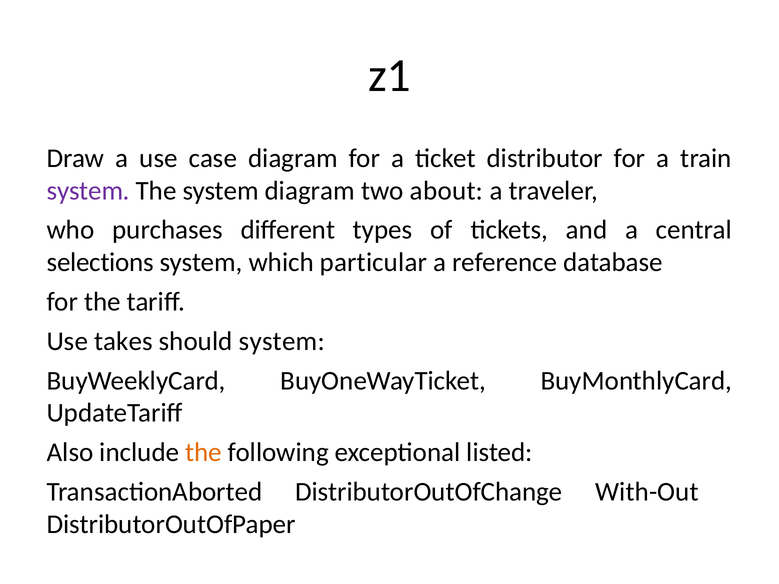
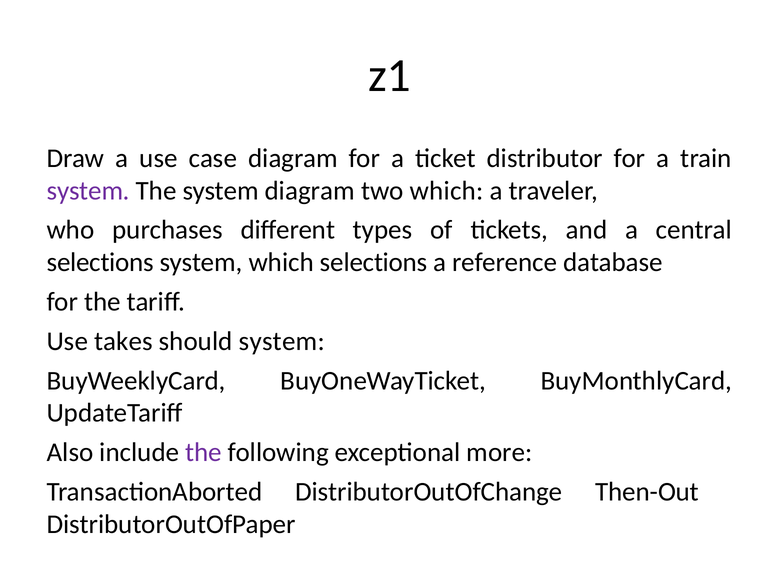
two about: about -> which (446, 191)
which particular: particular -> selections (374, 263)
the colour: orange -> purple (203, 453)
listed: listed -> more (499, 453)
With-Out: With-Out -> Then-Out (647, 492)
